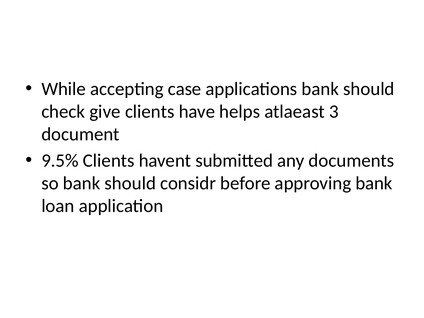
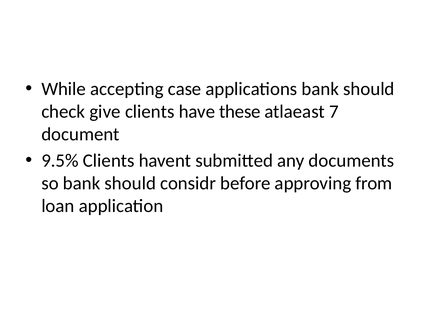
helps: helps -> these (240, 112)
3: 3 -> 7 (334, 112)
approving bank: bank -> from (374, 183)
